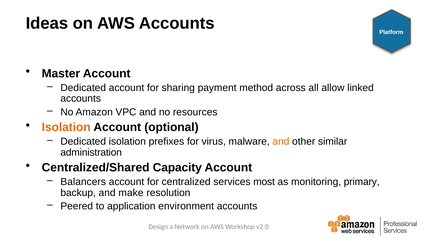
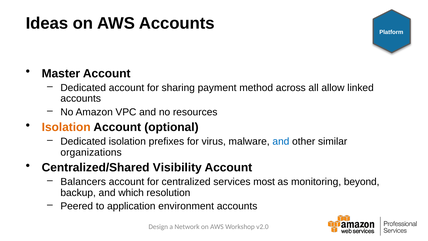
and colour: orange -> blue (281, 141)
administration: administration -> organizations (91, 152)
Capacity: Capacity -> Visibility (177, 167)
primary: primary -> beyond (362, 182)
make: make -> which (131, 192)
